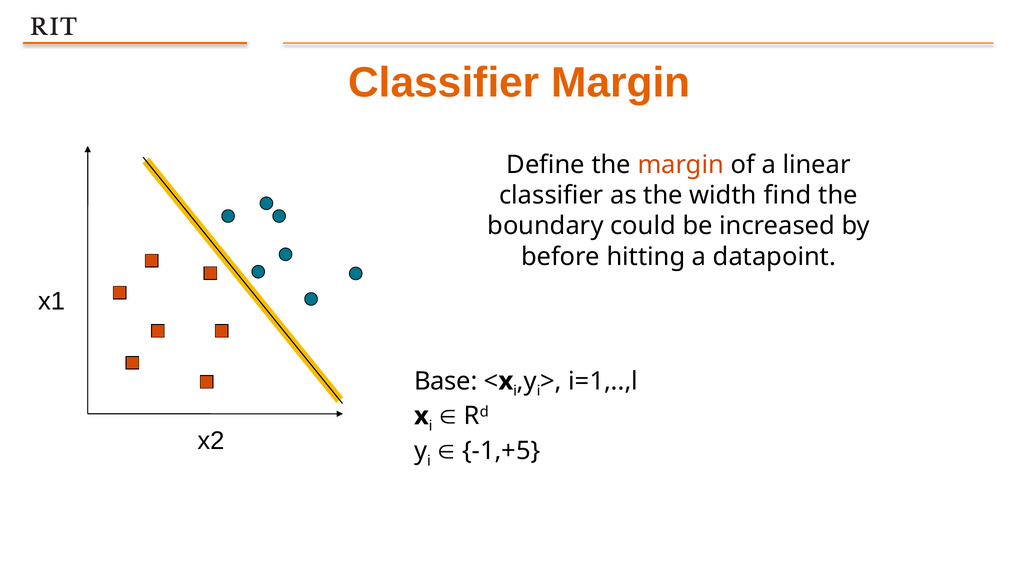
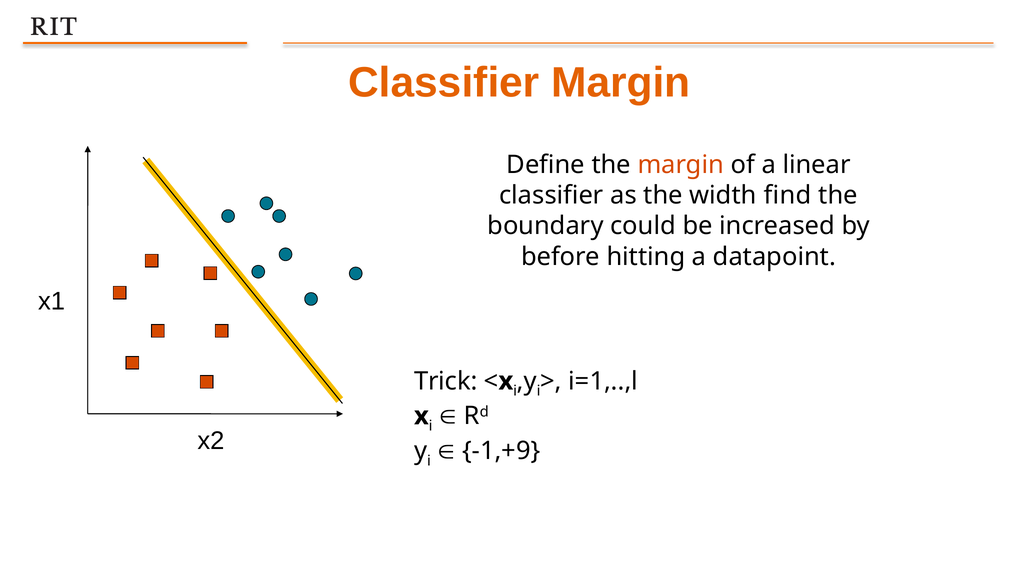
Base: Base -> Trick (446, 381)
-1,+5: -1,+5 -> -1,+9 (501, 451)
